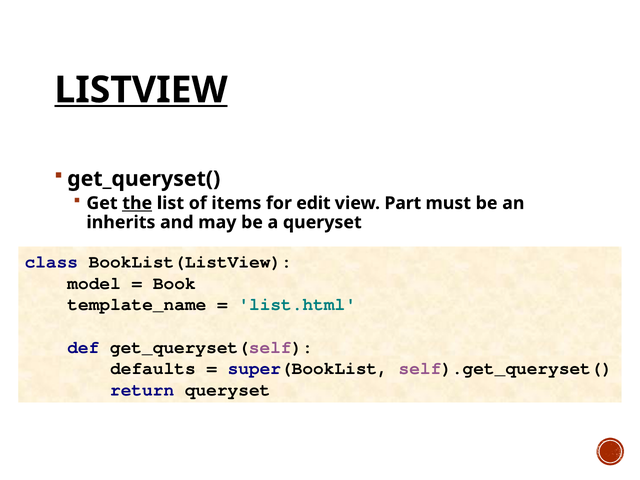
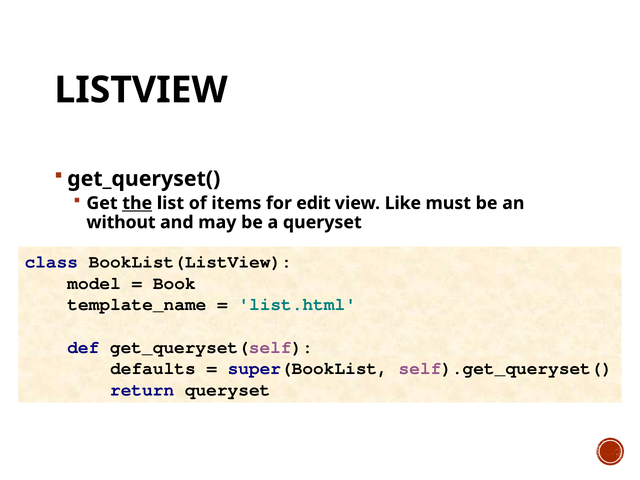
LISTVIEW underline: present -> none (141, 90)
Part: Part -> Like (403, 203)
inherits: inherits -> without (121, 222)
